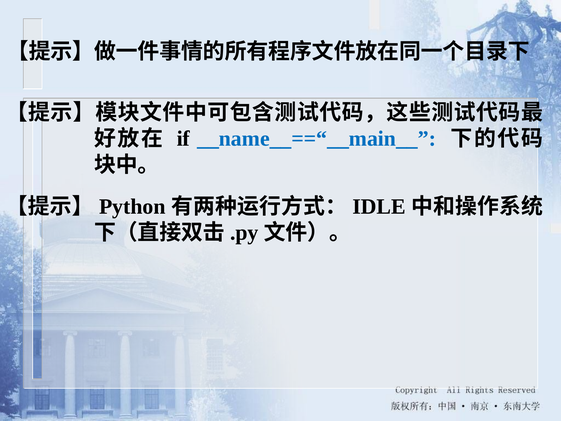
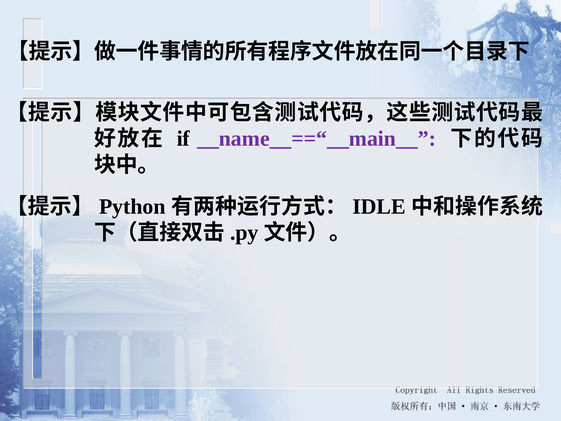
__name__==“__main__ colour: blue -> purple (317, 139)
